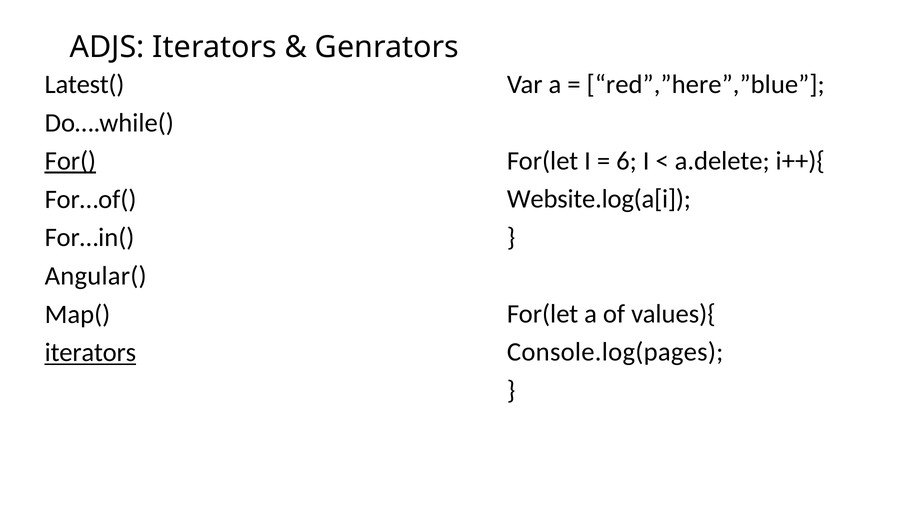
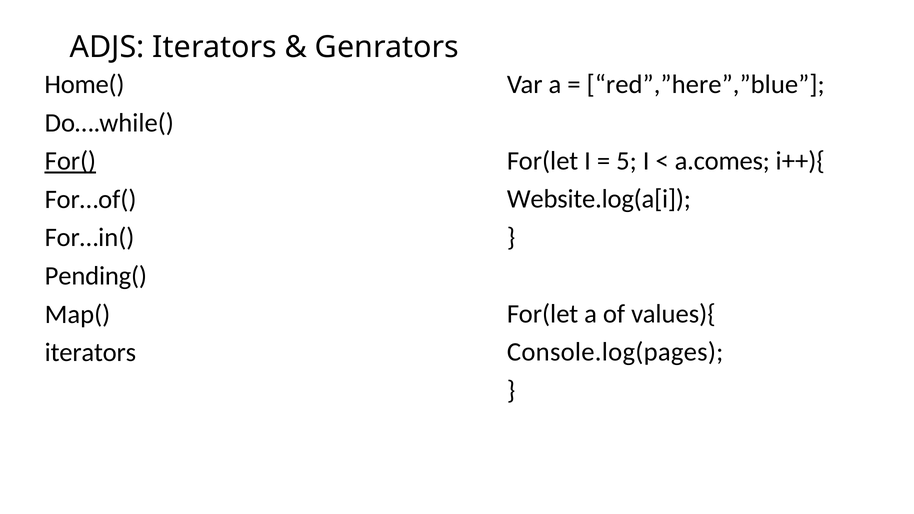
Latest(: Latest( -> Home( (84, 84)
6: 6 -> 5 (626, 161)
a.delete: a.delete -> a.comes (722, 161)
Angular(: Angular( -> Pending( (96, 276)
iterators underline: present -> none (90, 353)
